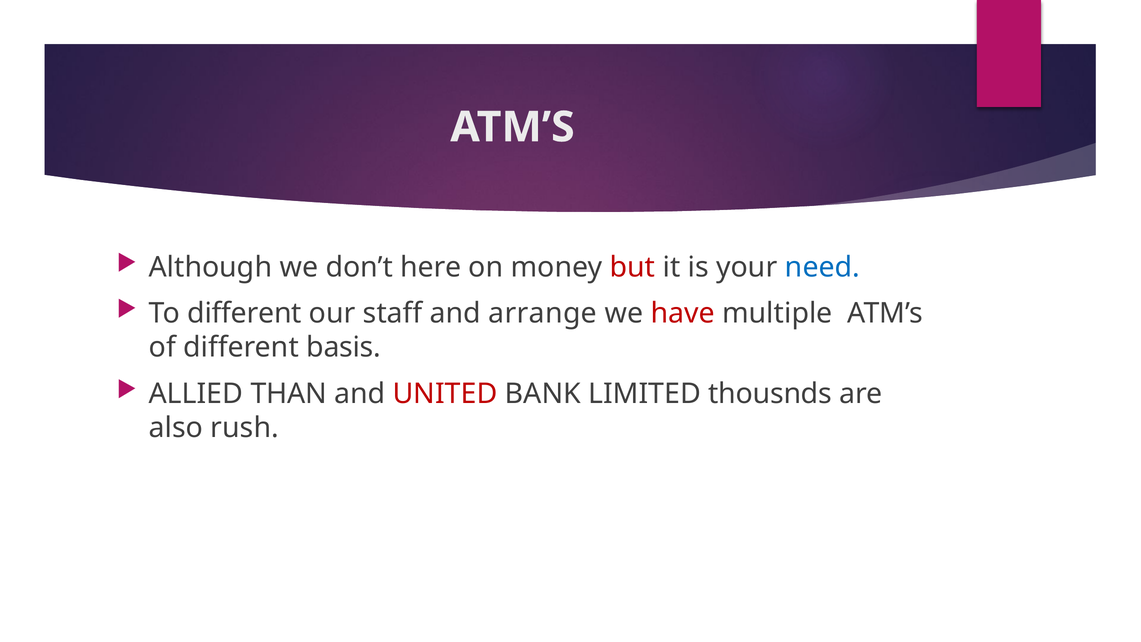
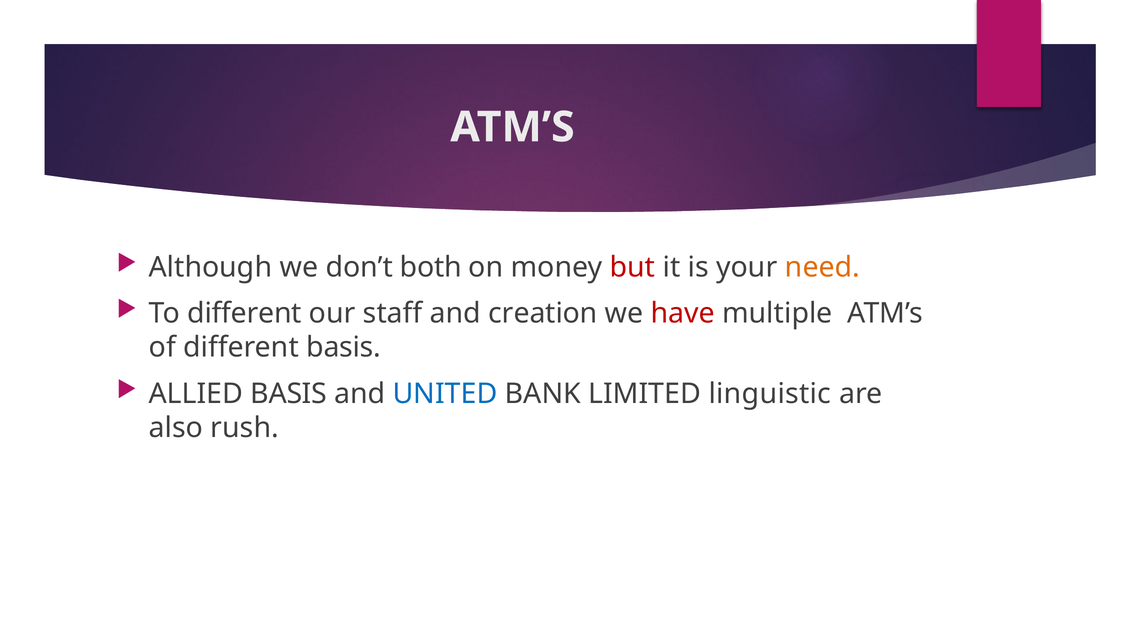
here: here -> both (431, 267)
need colour: blue -> orange (822, 267)
arrange: arrange -> creation (543, 313)
ALLIED THAN: THAN -> BASIS (289, 394)
UNITED colour: red -> blue (445, 394)
thousnds: thousnds -> linguistic (770, 394)
